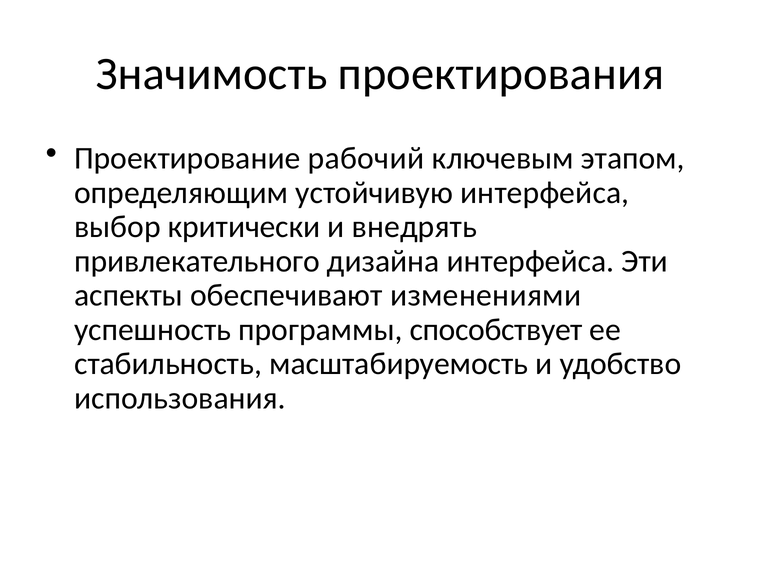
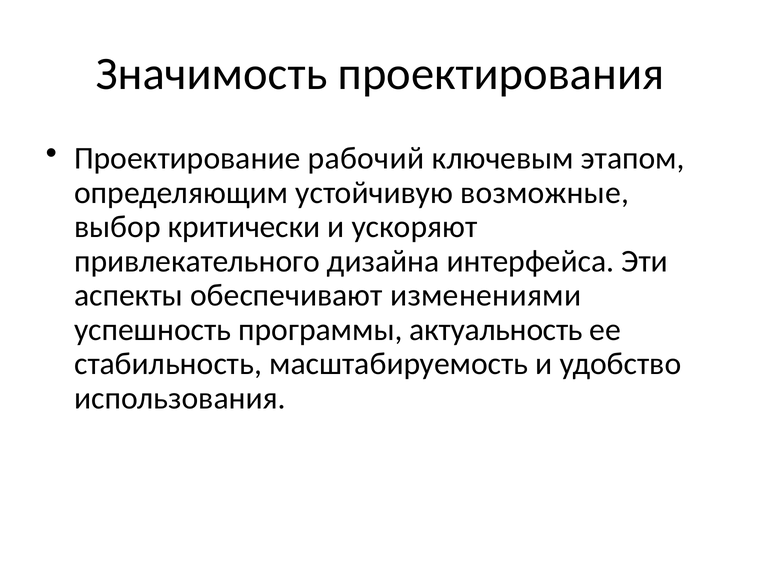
устойчивую интерфейса: интерфейса -> возможные (545, 192)
внедрять: внедрять -> ускоряют (415, 227)
способствует: способствует -> актуальность (496, 329)
